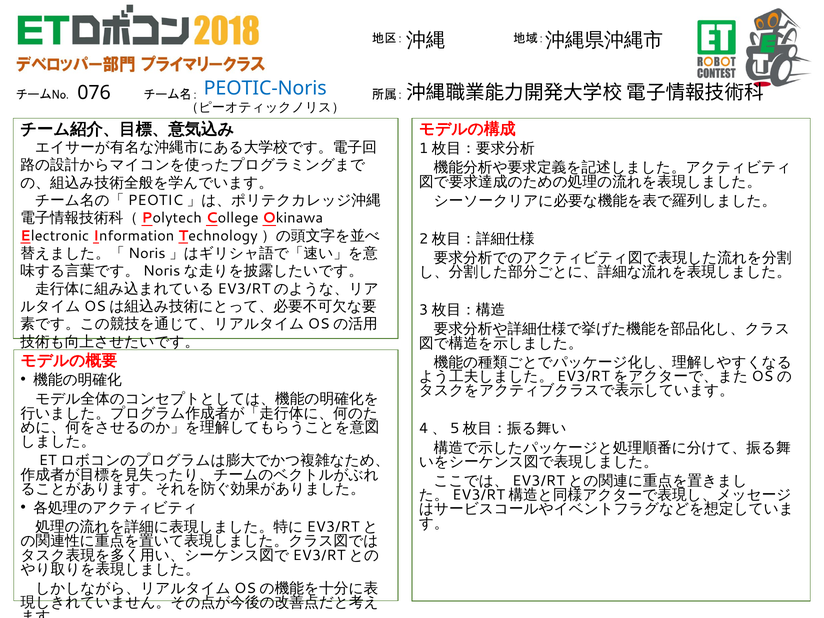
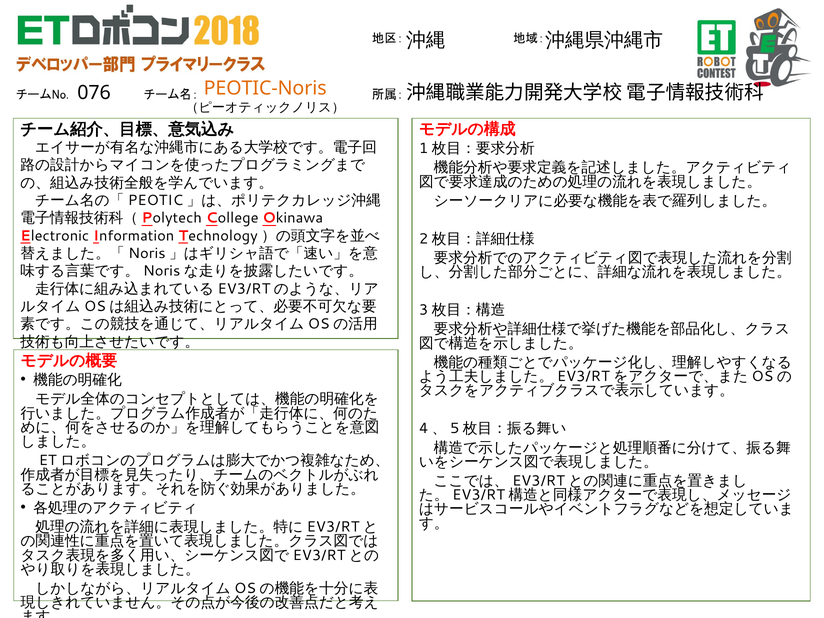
PEOTIC-Noris colour: blue -> orange (265, 88)
